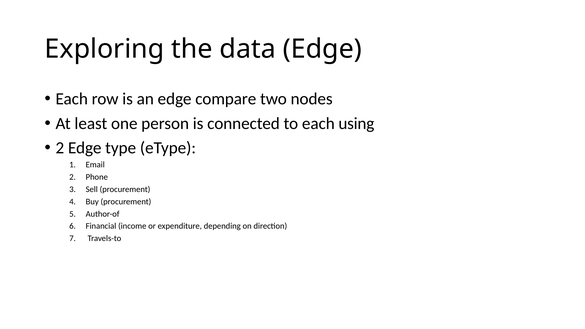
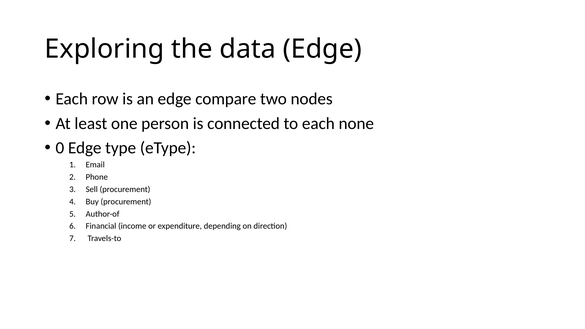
using: using -> none (356, 123)
2: 2 -> 0 (60, 148)
